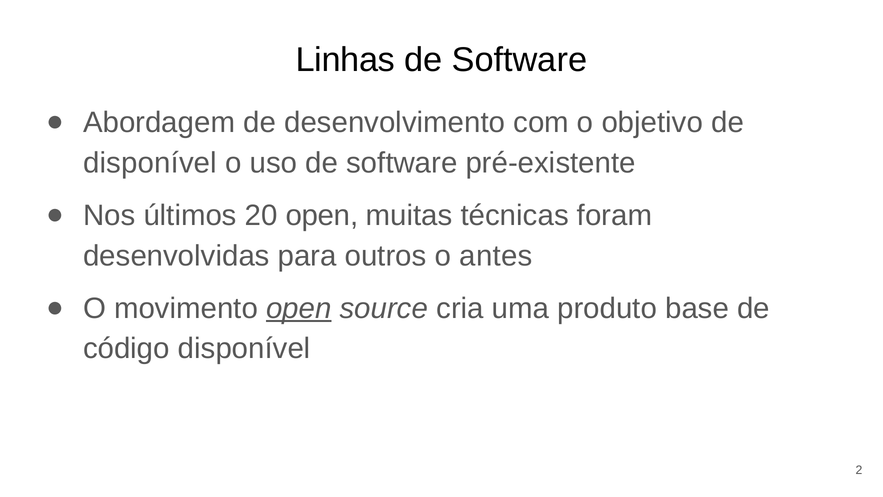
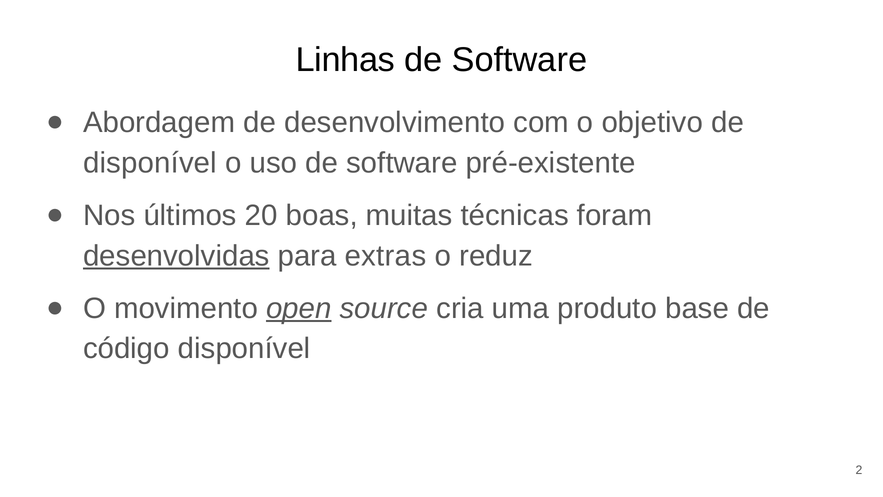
20 open: open -> boas (322, 215)
desenvolvidas underline: none -> present (176, 256)
outros: outros -> extras (386, 256)
antes: antes -> reduz (496, 256)
